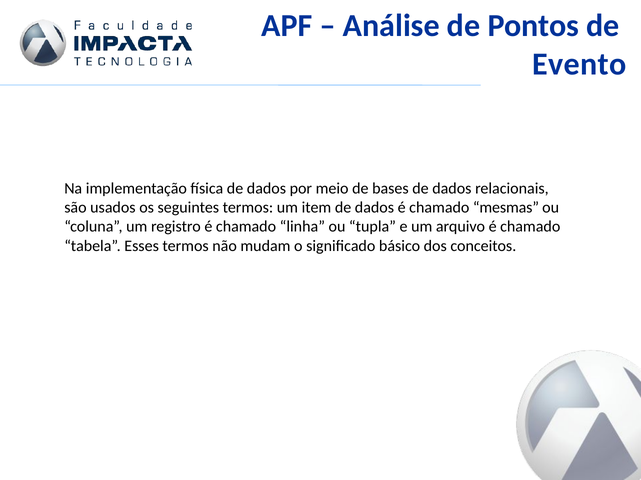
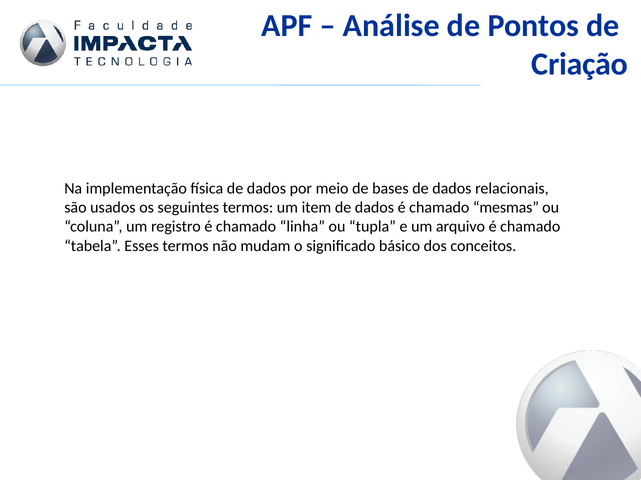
Evento: Evento -> Criação (580, 64)
